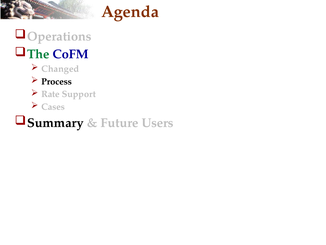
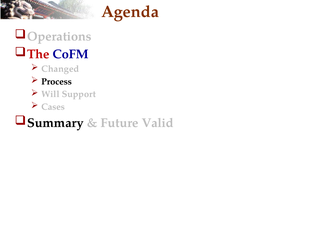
The colour: green -> red (38, 54)
Rate: Rate -> Will (50, 94)
Users: Users -> Valid (158, 123)
